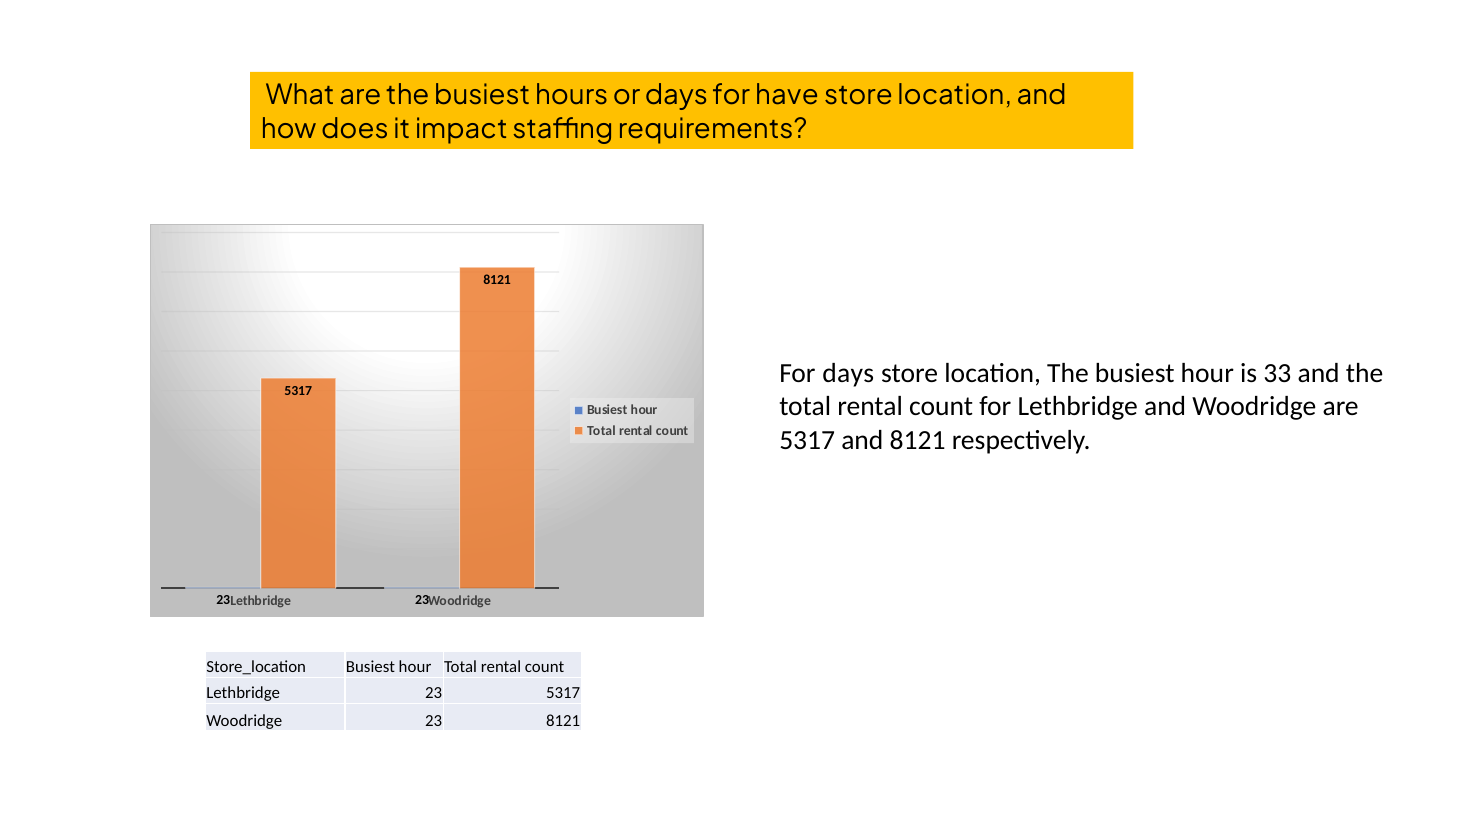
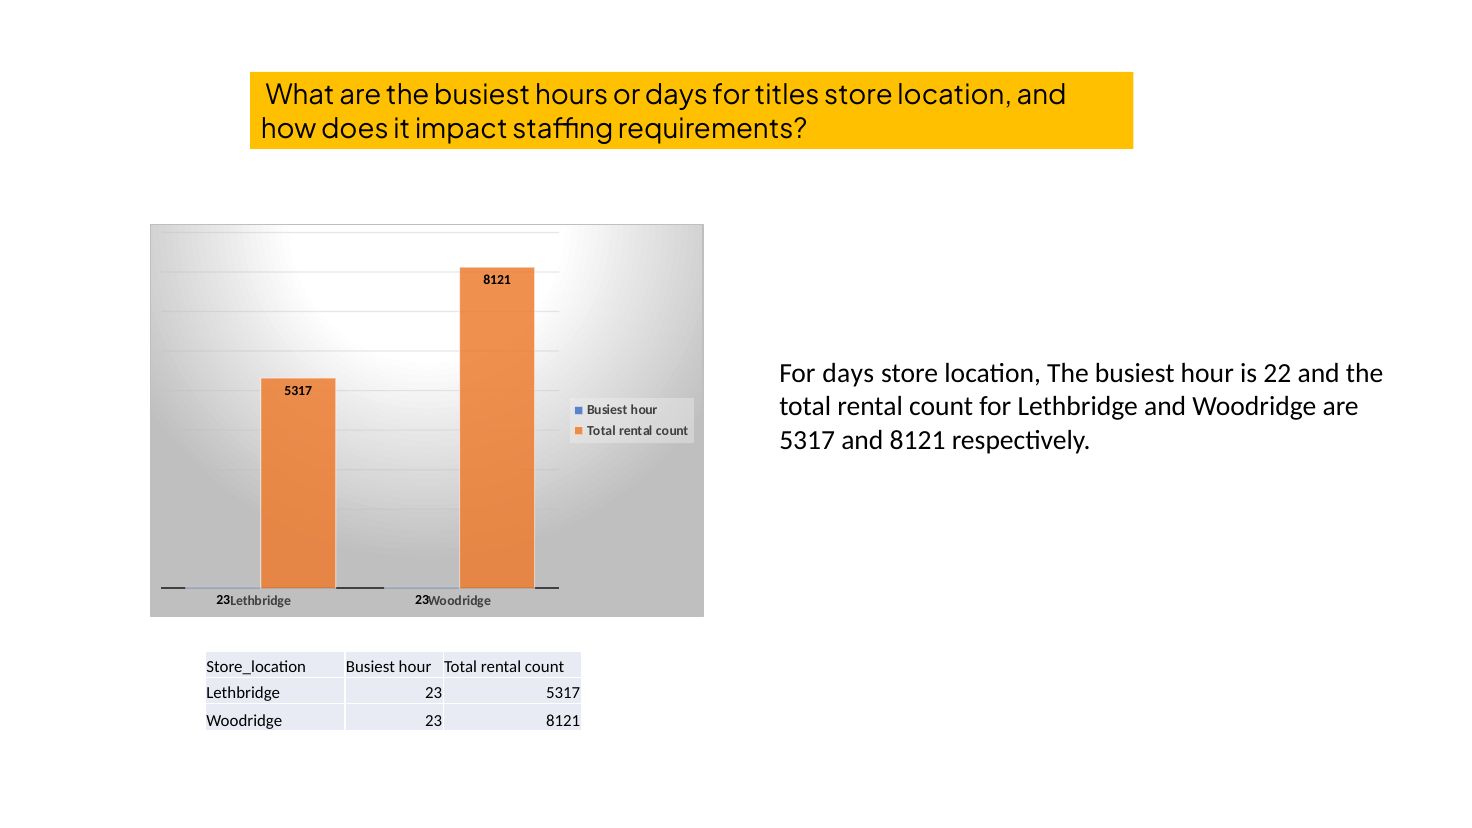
have: have -> titles (787, 96)
33: 33 -> 22 (1277, 374)
